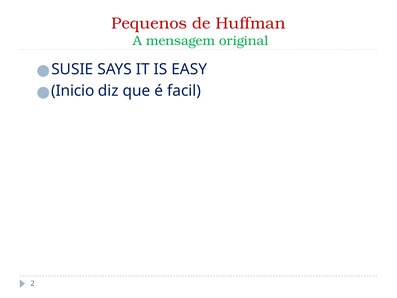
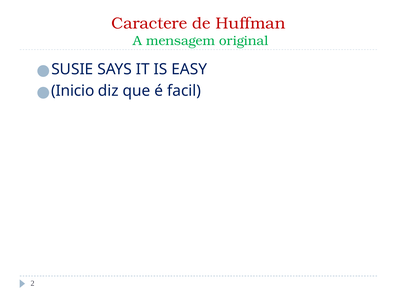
Pequenos: Pequenos -> Caractere (149, 23)
